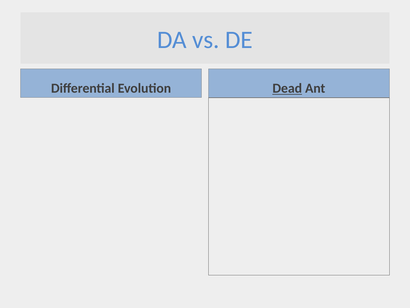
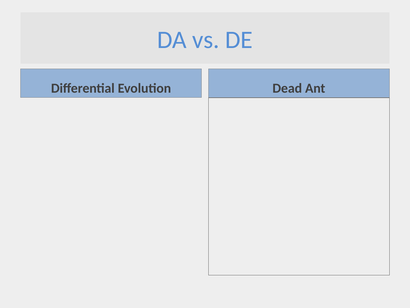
Dead underline: present -> none (287, 88)
